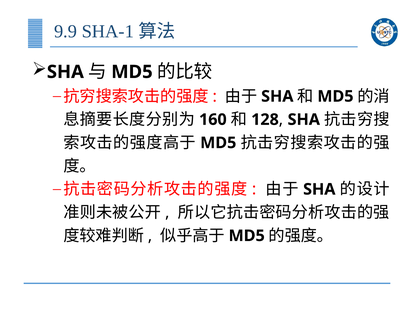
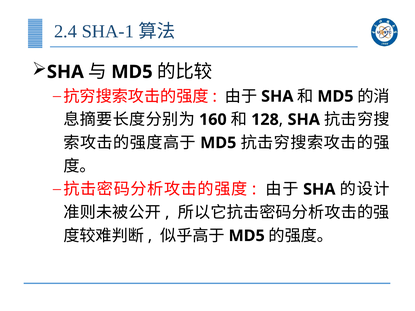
9.9: 9.9 -> 2.4 (66, 32)
